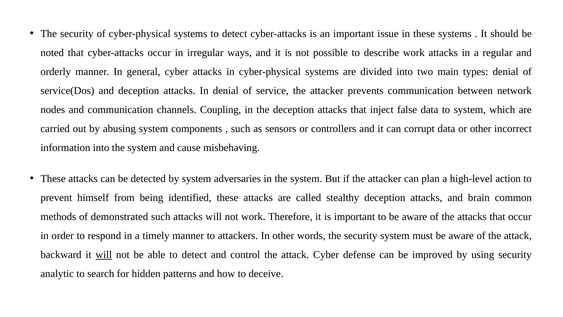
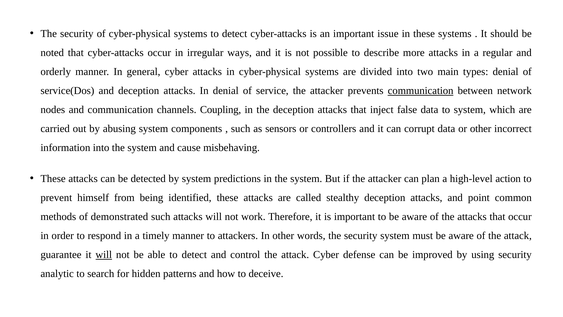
describe work: work -> more (414, 53)
communication underline: none -> present (421, 91)
adversaries: adversaries -> predictions (237, 178)
brain: brain -> point (479, 197)
backward: backward -> guarantee (61, 254)
